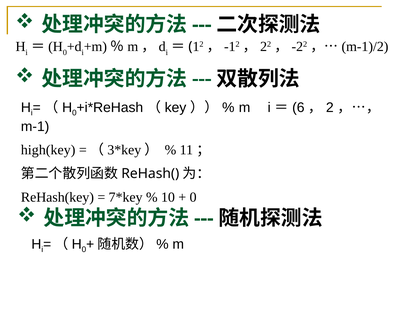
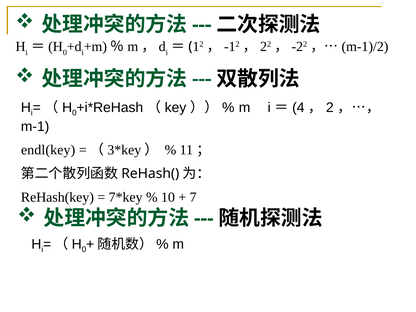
6: 6 -> 4 (298, 108)
high(key: high(key -> endl(key (48, 150)
0: 0 -> 7 (193, 197)
